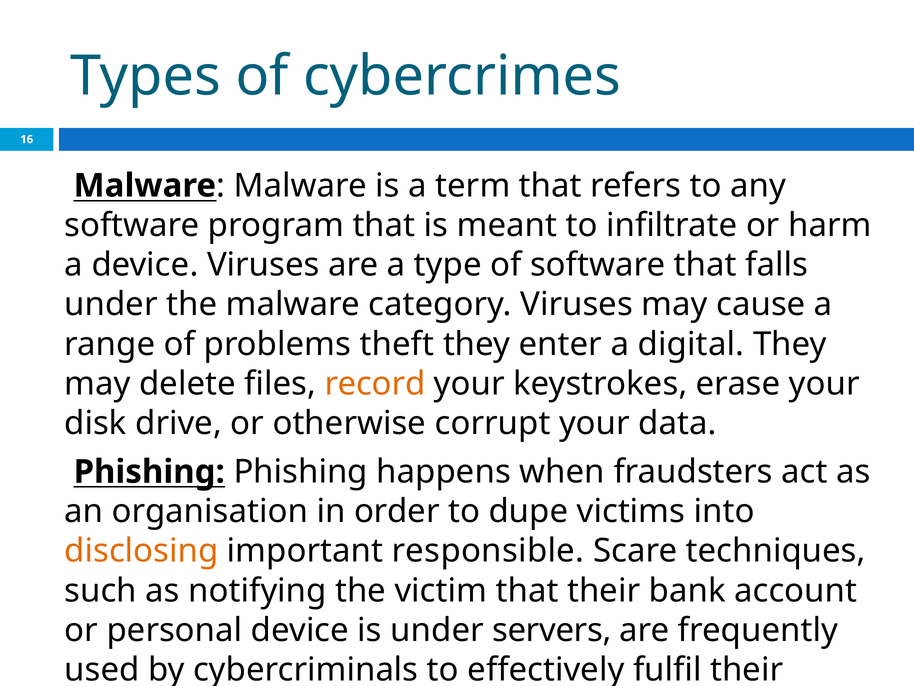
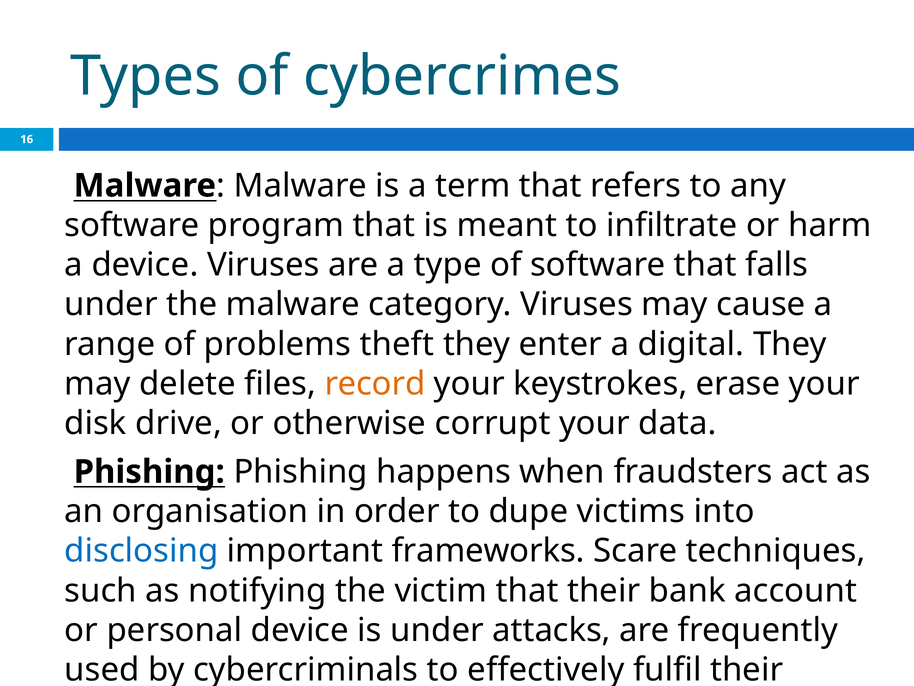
disclosing colour: orange -> blue (141, 551)
responsible: responsible -> frameworks (488, 551)
servers: servers -> attacks (552, 630)
